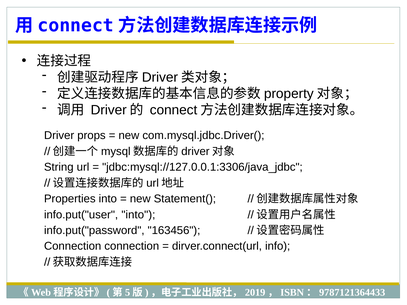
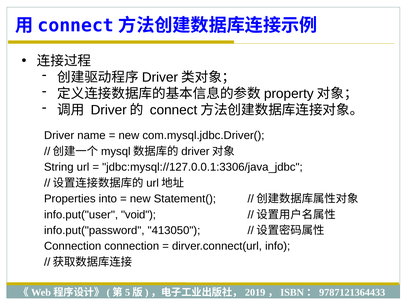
props: props -> name (91, 136)
info.put("user into: into -> void (139, 215)
163456: 163456 -> 413050 (174, 231)
